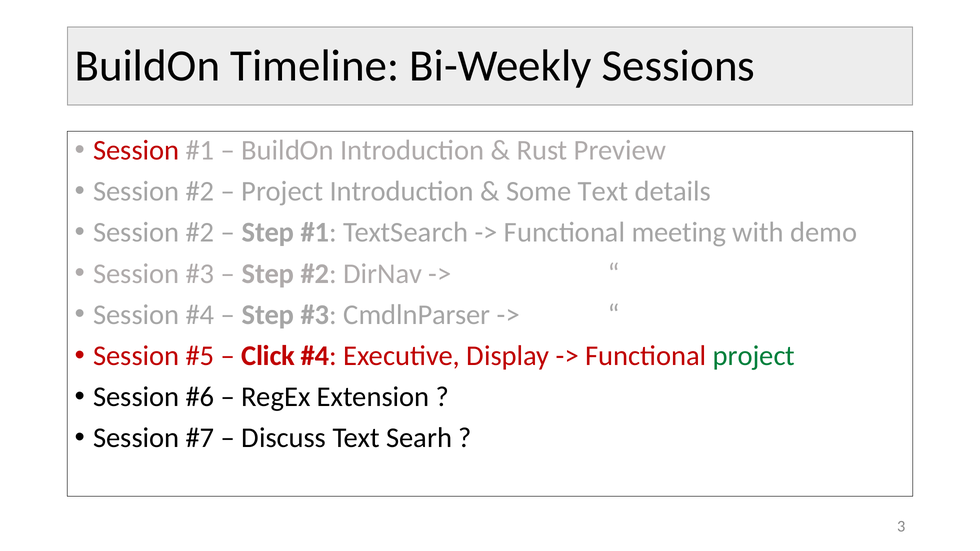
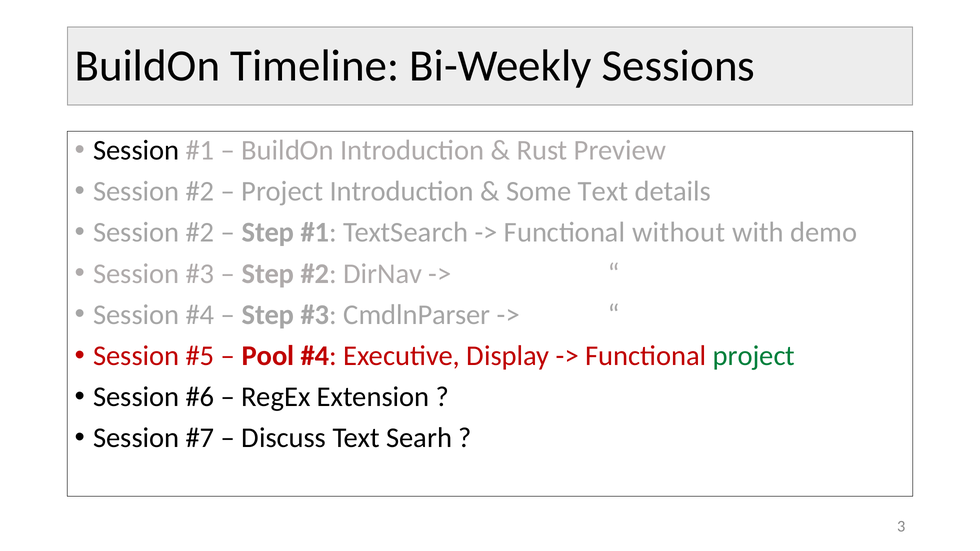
Session colour: red -> black (136, 150)
meeting: meeting -> without (679, 233)
Click: Click -> Pool (268, 356)
